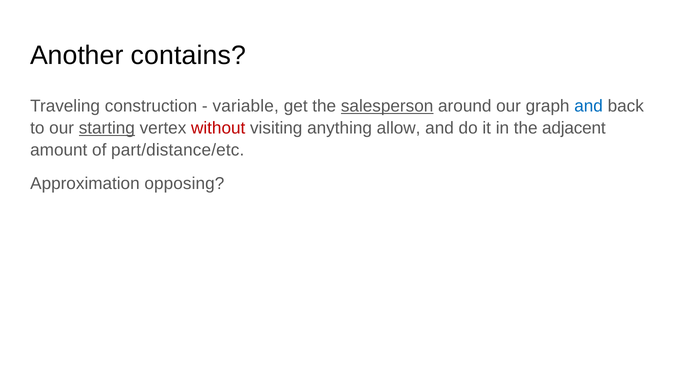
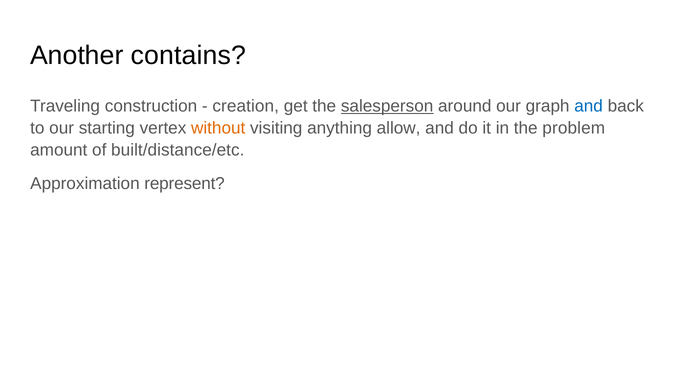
variable: variable -> creation (246, 106)
starting underline: present -> none (107, 128)
without colour: red -> orange (218, 128)
adjacent: adjacent -> problem (574, 128)
part/distance/etc: part/distance/etc -> built/distance/etc (178, 150)
opposing: opposing -> represent (185, 184)
